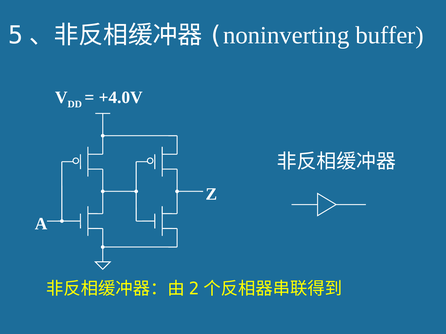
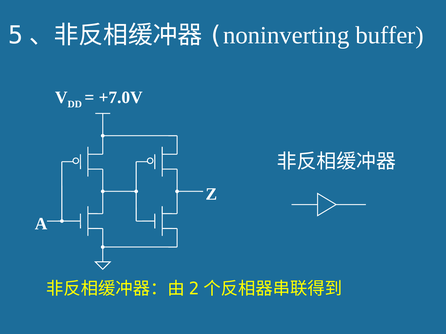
+4.0V: +4.0V -> +7.0V (121, 97)
